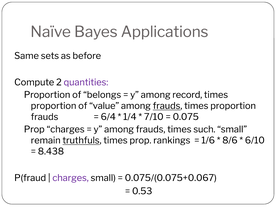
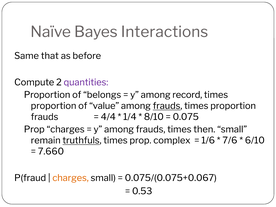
Applications: Applications -> Interactions (164, 32)
sets: sets -> that (50, 56)
6/4: 6/4 -> 4/4 (108, 117)
7/10: 7/10 -> 8/10 (154, 117)
such: such -> then (204, 129)
rankings: rankings -> complex (172, 140)
8/6: 8/6 -> 7/6 (230, 140)
8.438: 8.438 -> 7.660 (51, 151)
charges colour: purple -> orange (71, 178)
